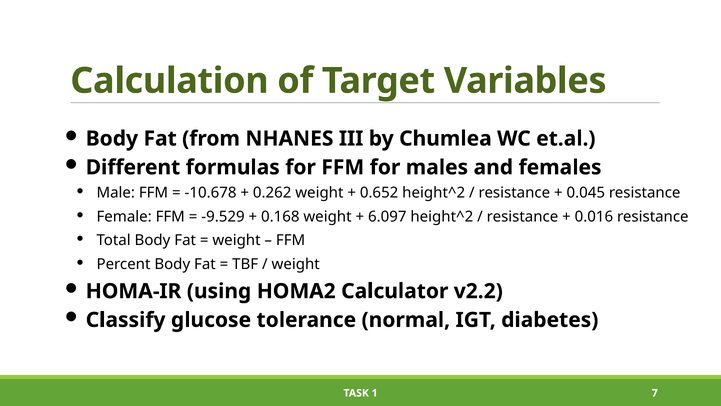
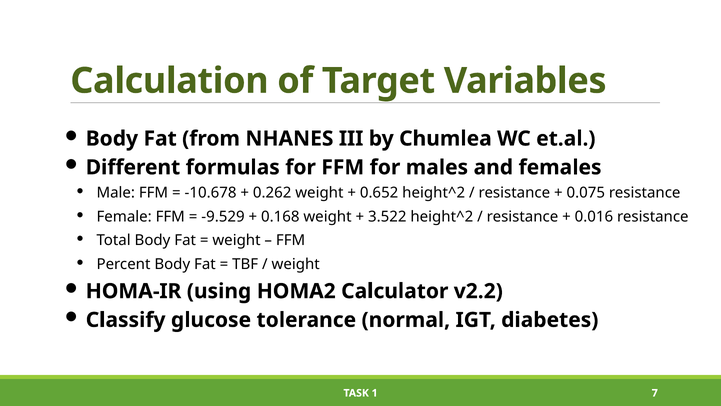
0.045: 0.045 -> 0.075 (586, 193)
6.097: 6.097 -> 3.522 (387, 217)
